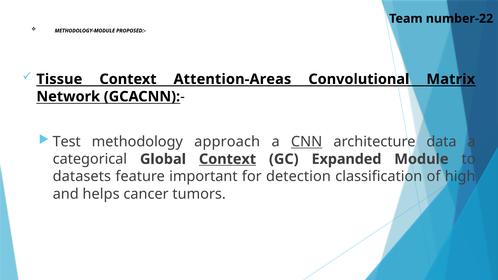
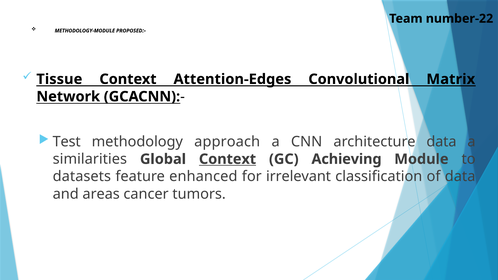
Attention-Areas: Attention-Areas -> Attention-Edges (232, 79)
CNN underline: present -> none (307, 142)
categorical: categorical -> similarities (90, 159)
Expanded: Expanded -> Achieving (347, 159)
important: important -> enhanced (203, 177)
detection: detection -> irrelevant (299, 177)
of high: high -> data (460, 177)
helps: helps -> areas (101, 194)
